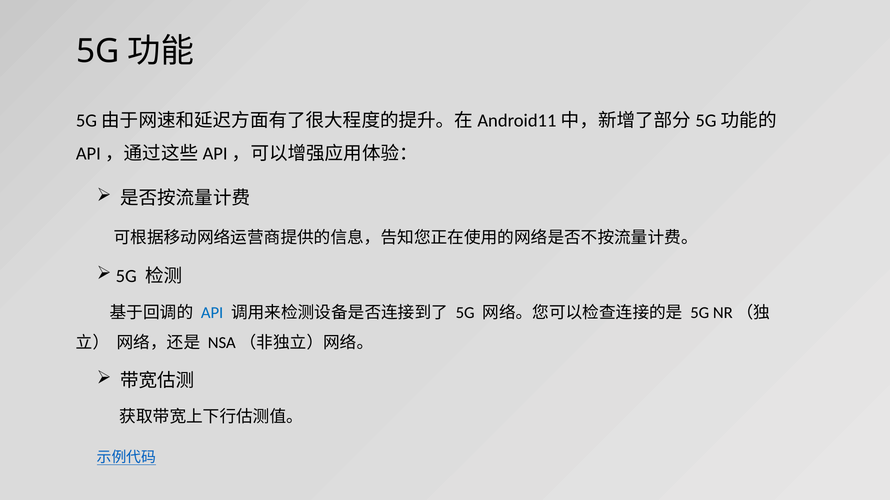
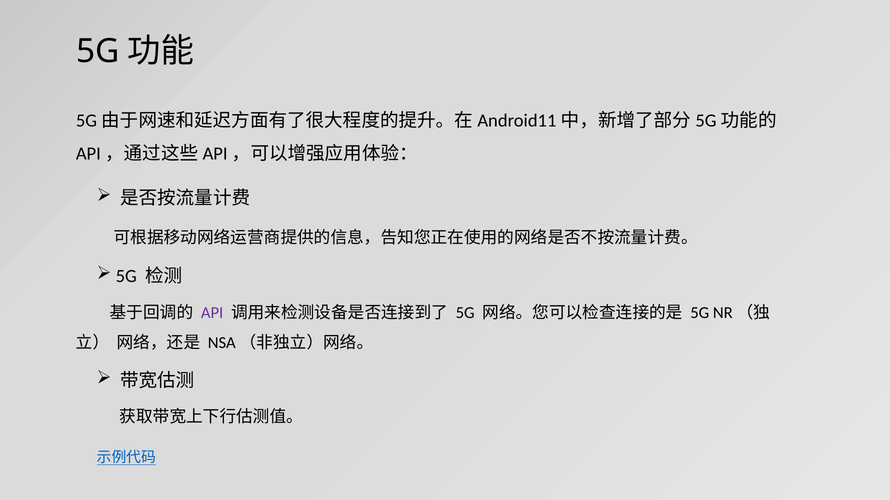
API colour: blue -> purple (212, 313)
